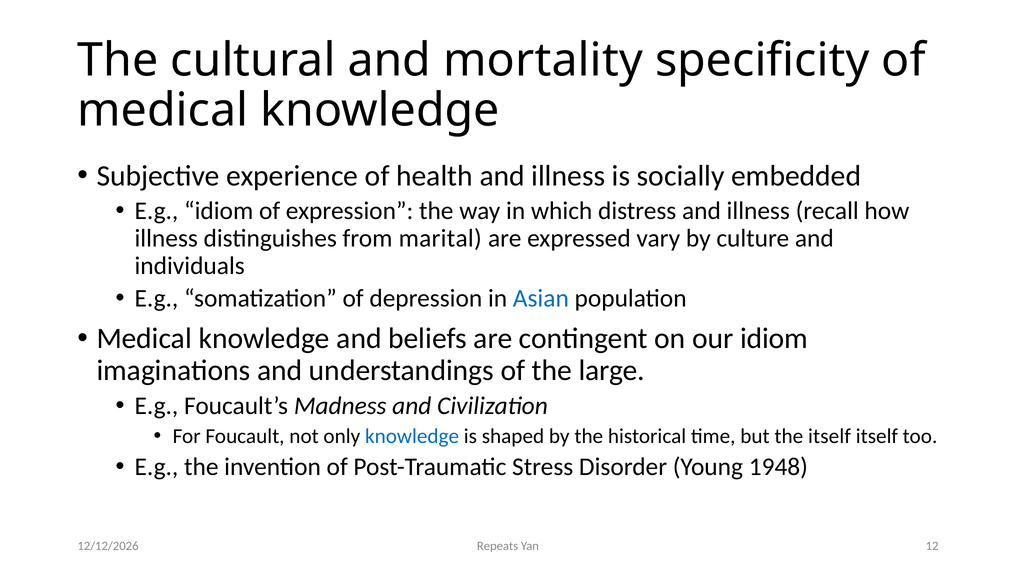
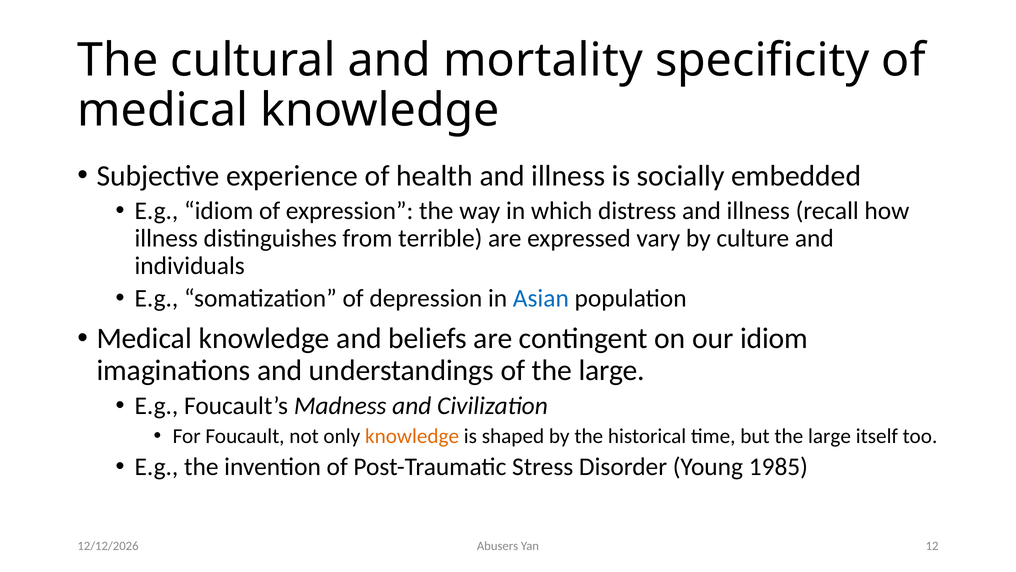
marital: marital -> terrible (440, 238)
knowledge colour: blue -> orange (412, 436)
but the itself: itself -> large (830, 436)
1948: 1948 -> 1985 (778, 466)
Repeats: Repeats -> Abusers (498, 546)
